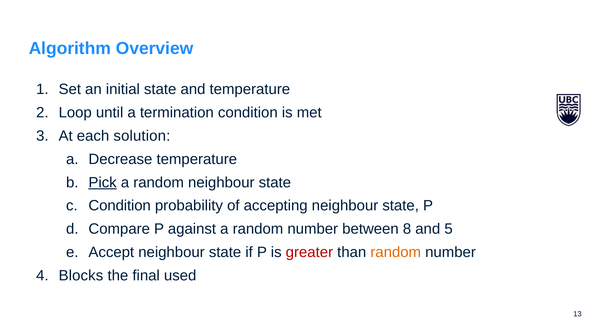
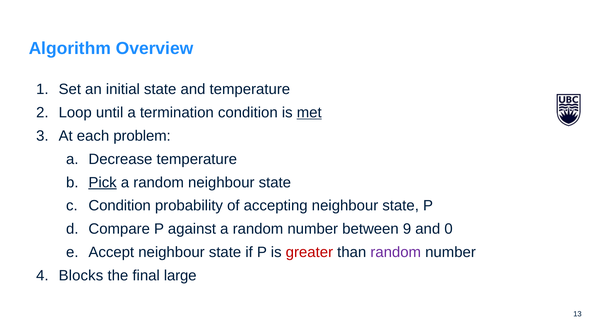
met underline: none -> present (309, 113)
solution: solution -> problem (142, 136)
8: 8 -> 9 (407, 229)
5: 5 -> 0 (449, 229)
random colour: orange -> purple (396, 253)
used: used -> large (180, 276)
